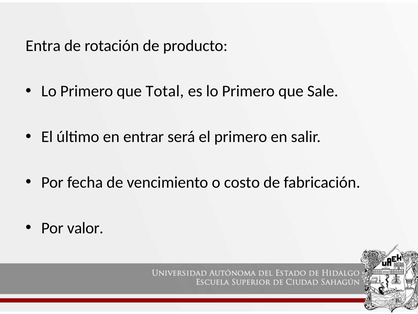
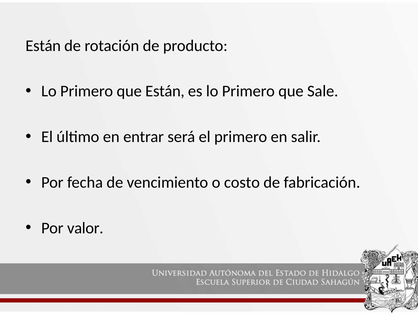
Entra: Entra -> Están (43, 46)
que Total: Total -> Están (165, 91)
